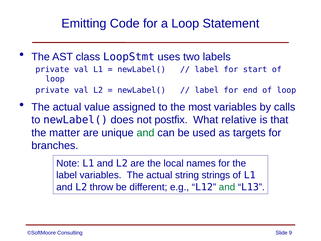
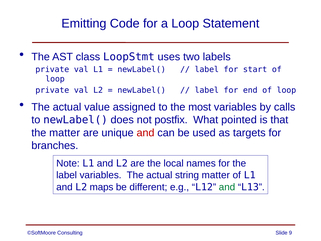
relative: relative -> pointed (239, 120)
and colour: green -> red (146, 133)
string strings: strings -> matter (216, 175)
throw: throw -> maps (102, 187)
